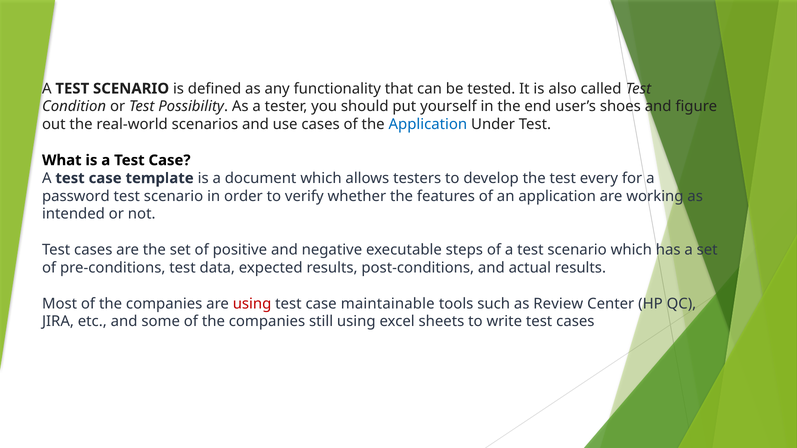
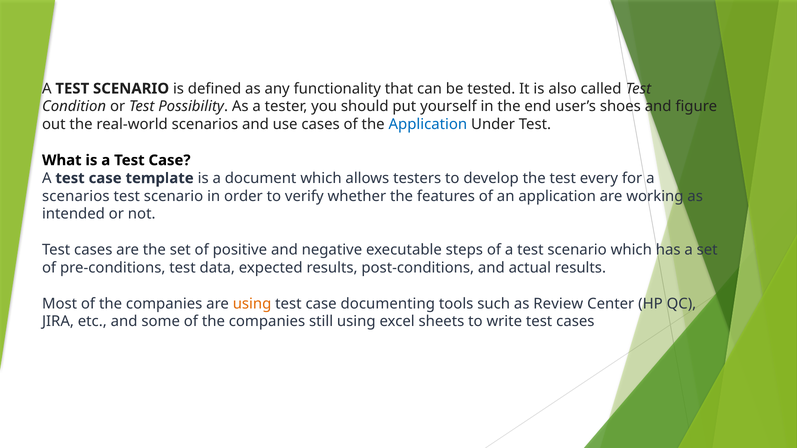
password: password -> scenarios (76, 196)
using colour: red -> orange (252, 304)
maintainable: maintainable -> documenting (388, 304)
